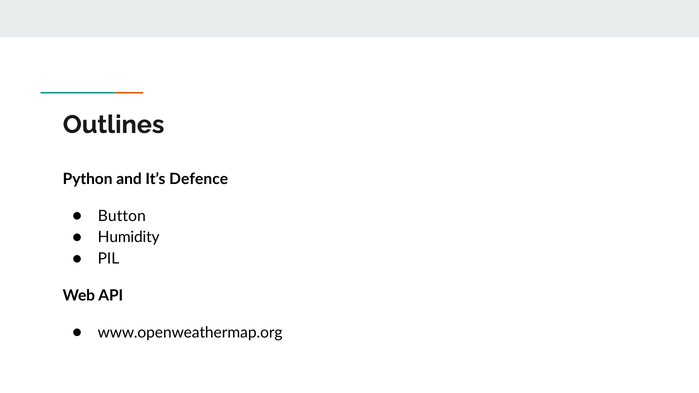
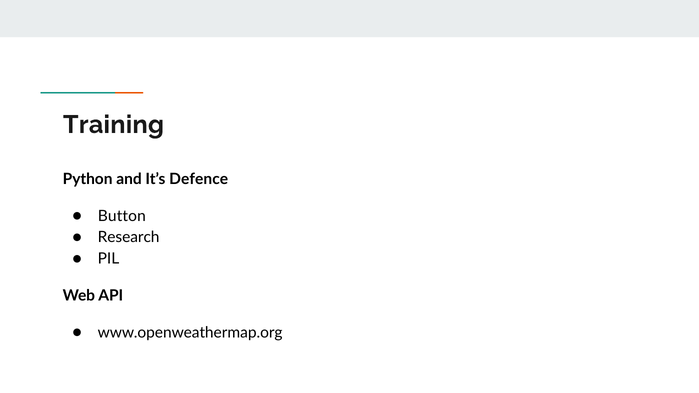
Outlines: Outlines -> Training (113, 125)
Humidity: Humidity -> Research (129, 237)
